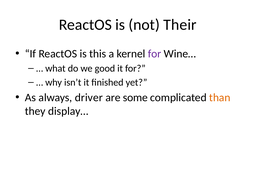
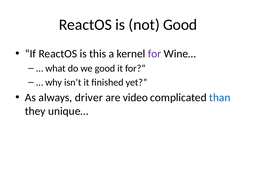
not Their: Their -> Good (180, 25)
some: some -> video (135, 98)
than colour: orange -> blue (220, 98)
display…: display… -> unique… (68, 111)
